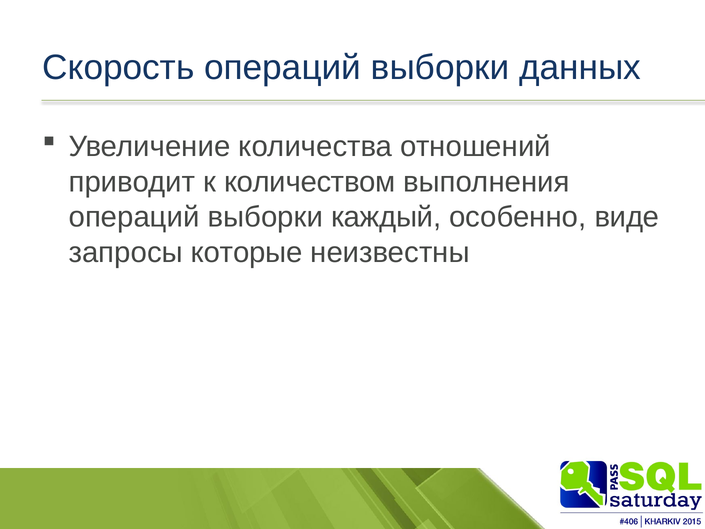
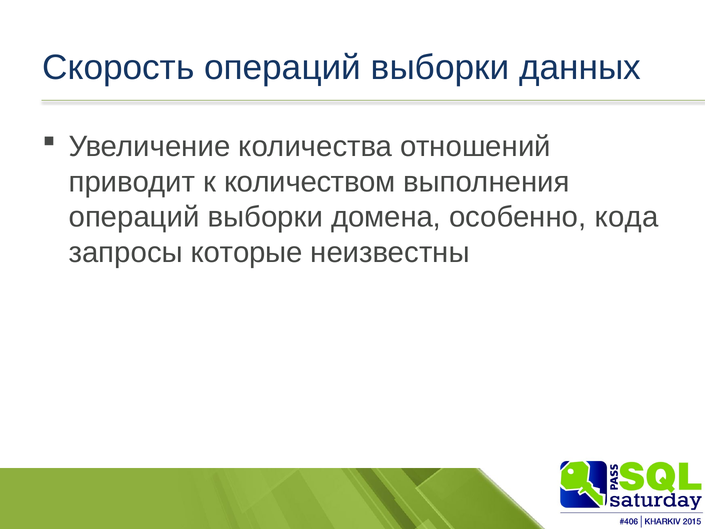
каждый: каждый -> домена (386, 217)
виде: виде -> кода (627, 217)
